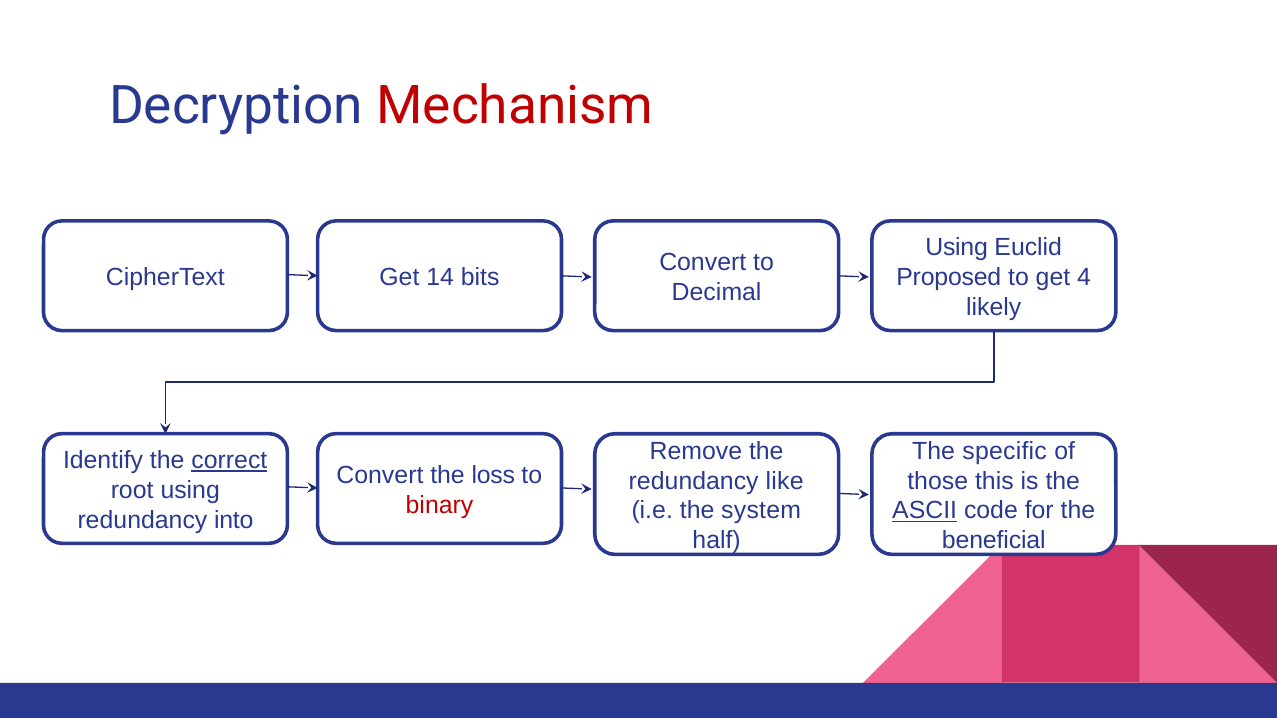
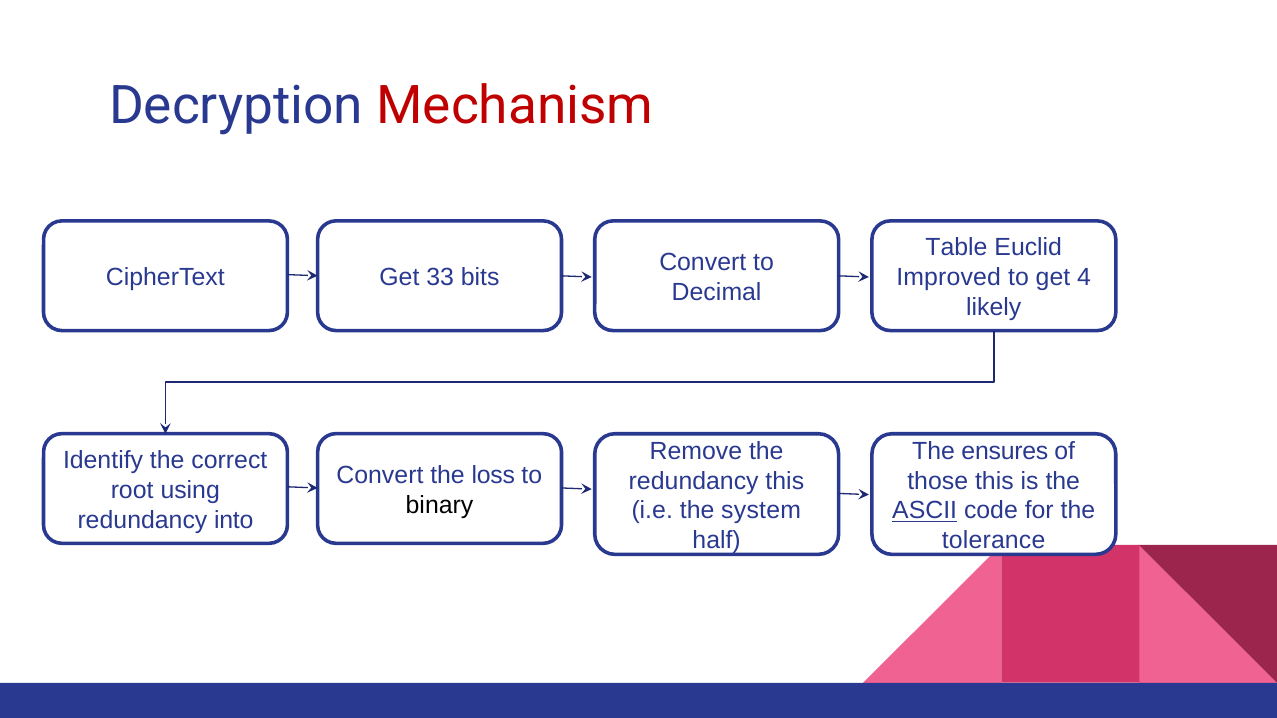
Using: Using -> Table (956, 248)
14: 14 -> 33 (440, 278)
Proposed: Proposed -> Improved (949, 278)
specific: specific -> ensures (1005, 451)
correct underline: present -> none (229, 461)
redundancy like: like -> this (785, 481)
binary colour: red -> black (440, 505)
beneficial: beneficial -> tolerance (994, 541)
